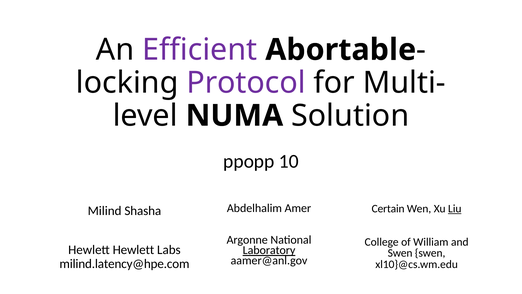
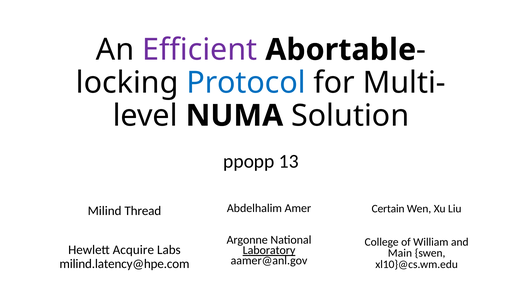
Protocol colour: purple -> blue (246, 83)
10: 10 -> 13 (289, 161)
Liu underline: present -> none (455, 209)
Shasha: Shasha -> Thread (143, 210)
Hewlett Hewlett: Hewlett -> Acquire (133, 250)
Swen: Swen -> Main (400, 253)
